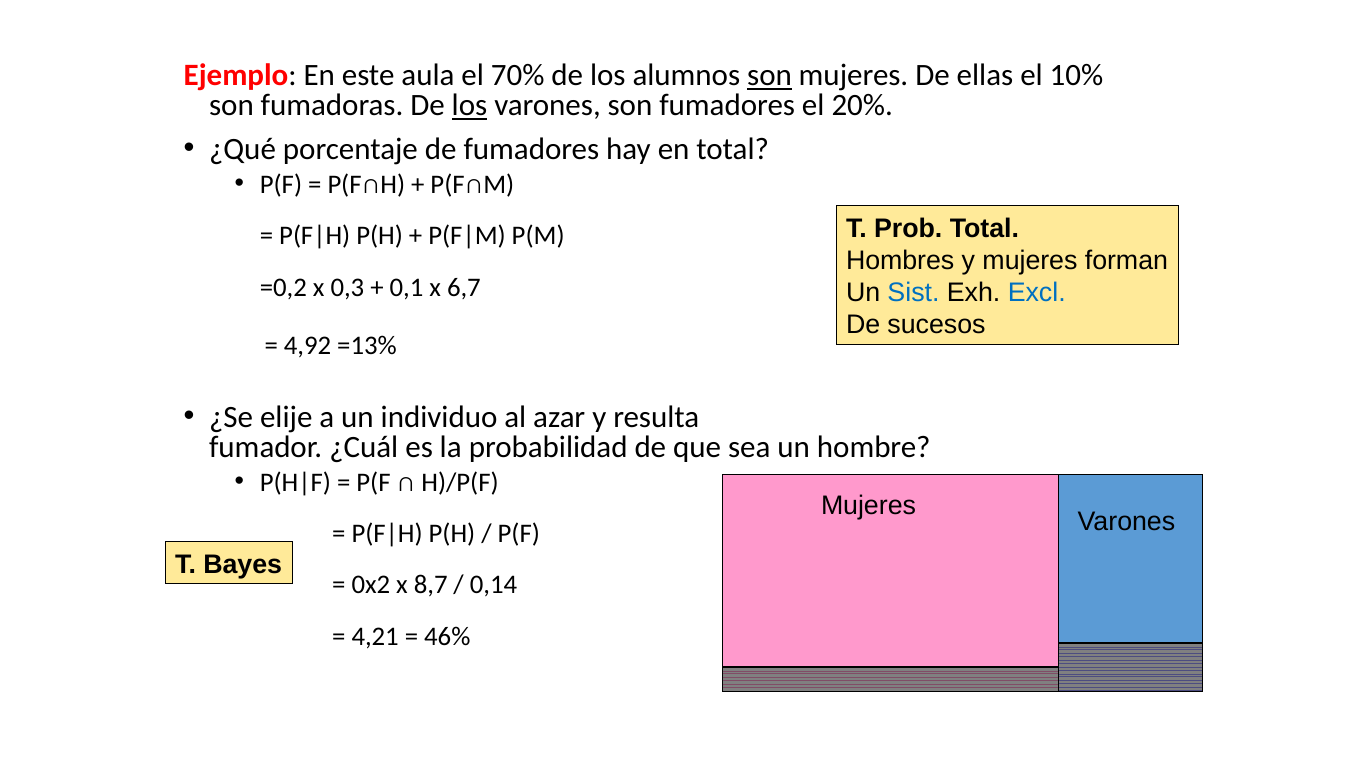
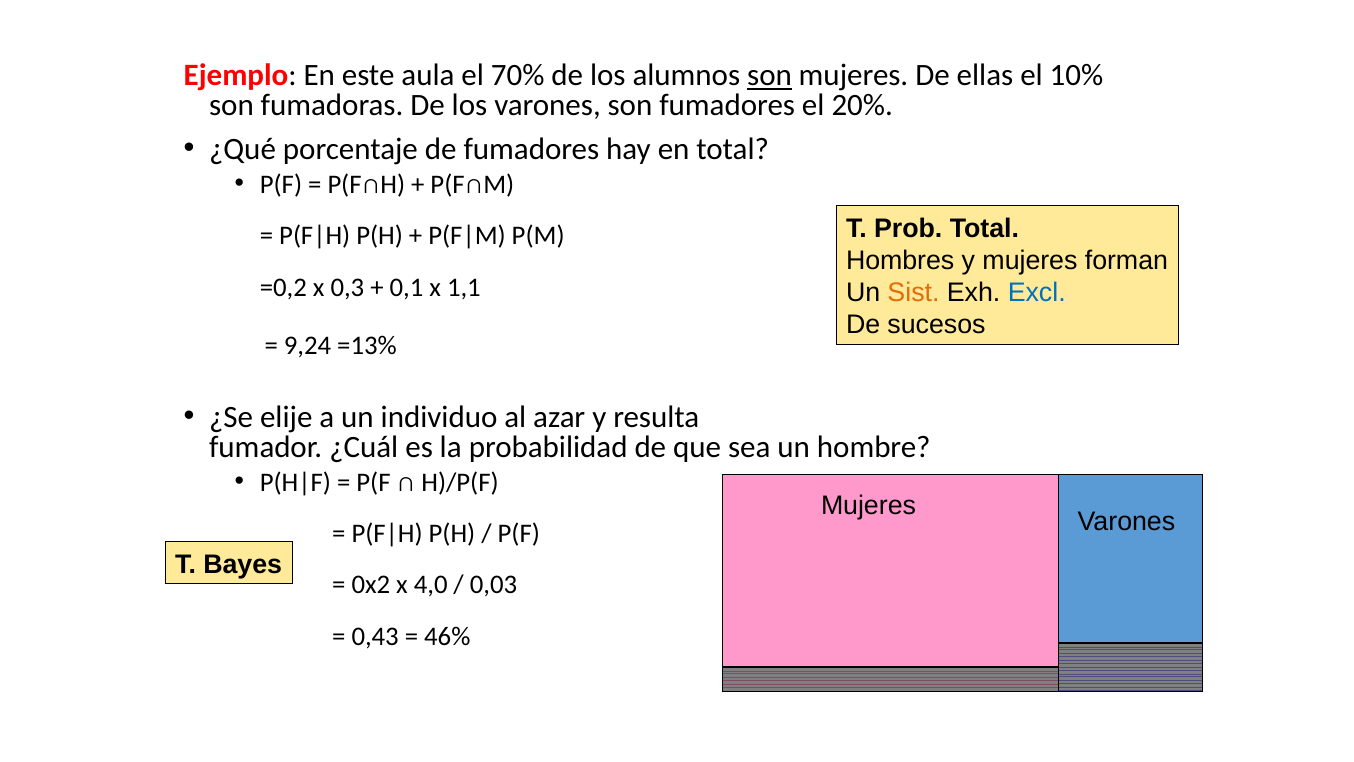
los underline: present -> none (470, 105)
6,7: 6,7 -> 1,1 (464, 287)
Sist colour: blue -> orange (913, 293)
4,92: 4,92 -> 9,24 (308, 345)
8,7: 8,7 -> 4,0 (431, 585)
0,14: 0,14 -> 0,03 (494, 585)
4,21: 4,21 -> 0,43 (375, 636)
